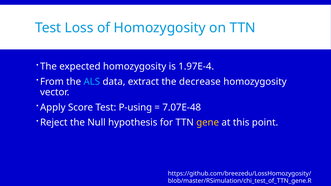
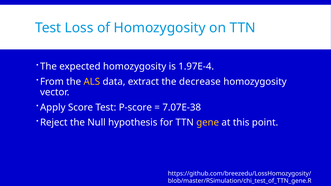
ALS colour: light blue -> yellow (92, 82)
P-using: P-using -> P-score (135, 107)
7.07E-48: 7.07E-48 -> 7.07E-38 (182, 107)
